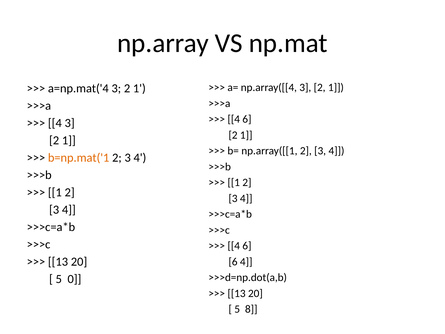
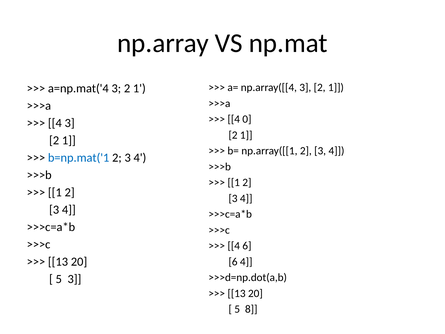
6: 6 -> 0 (247, 119)
b=np.mat('1 colour: orange -> blue (79, 158)
5 0: 0 -> 3 (74, 279)
